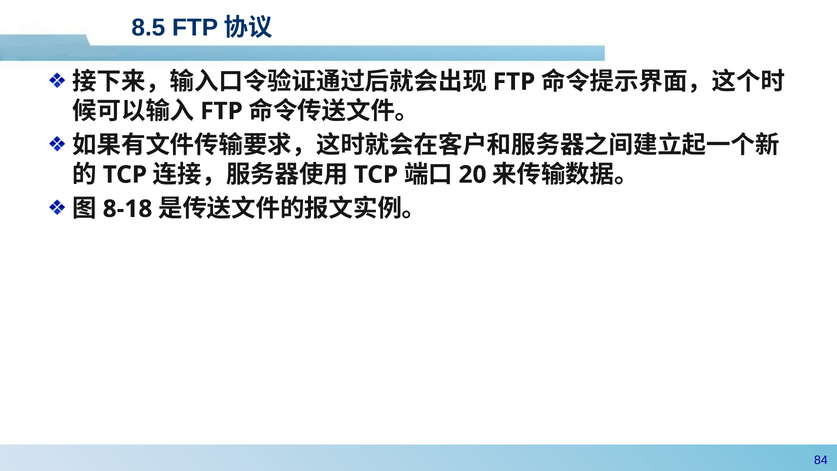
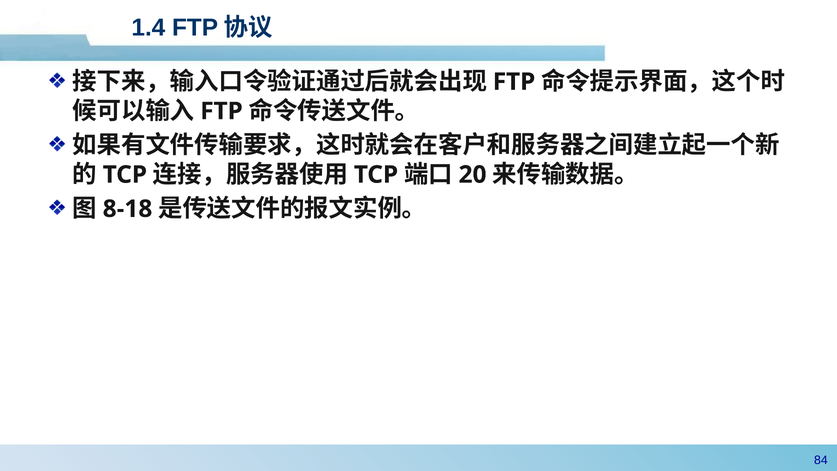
8.5: 8.5 -> 1.4 (148, 28)
